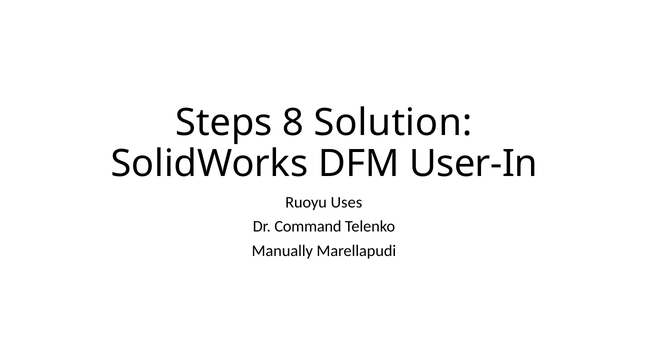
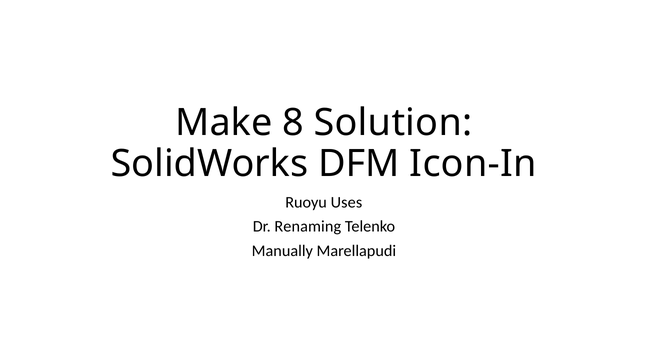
Steps: Steps -> Make (224, 123)
User-In: User-In -> Icon-In (473, 164)
Command: Command -> Renaming (308, 227)
